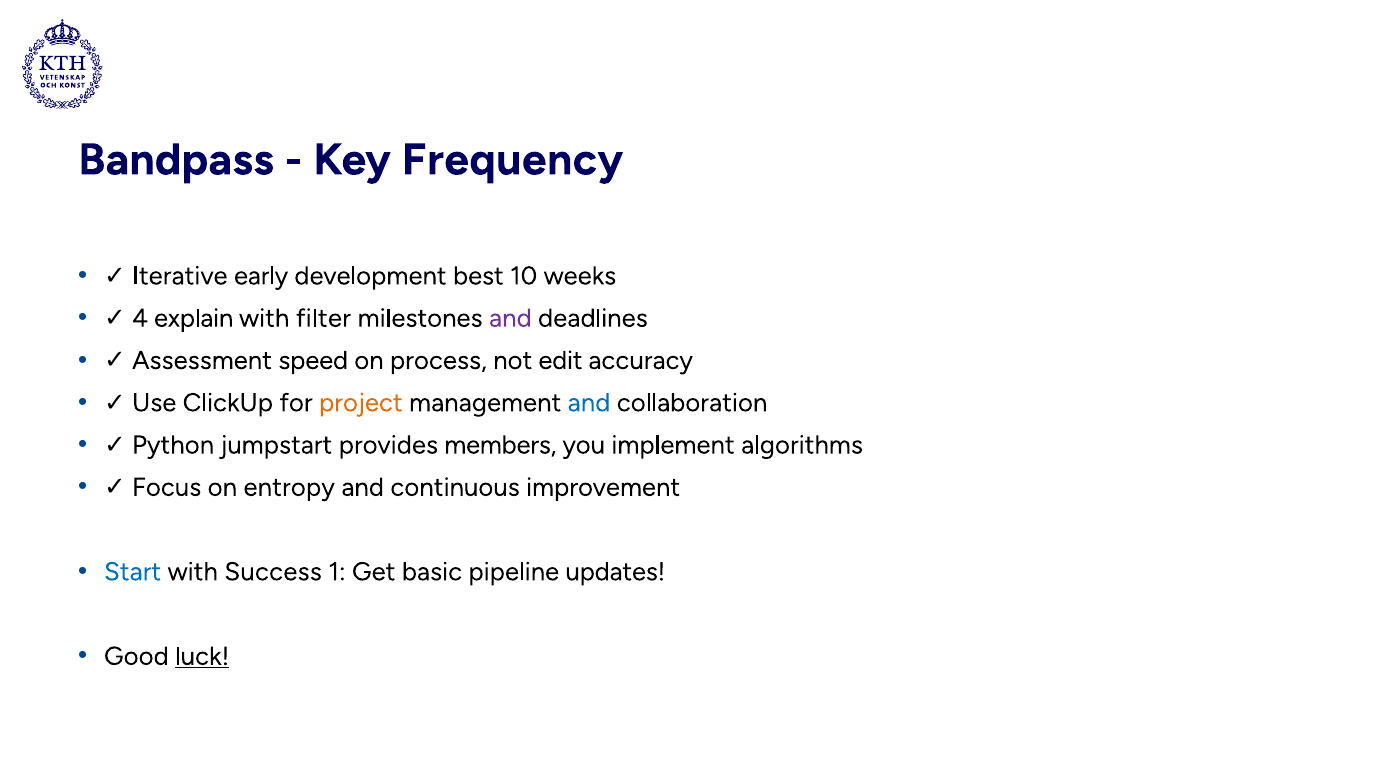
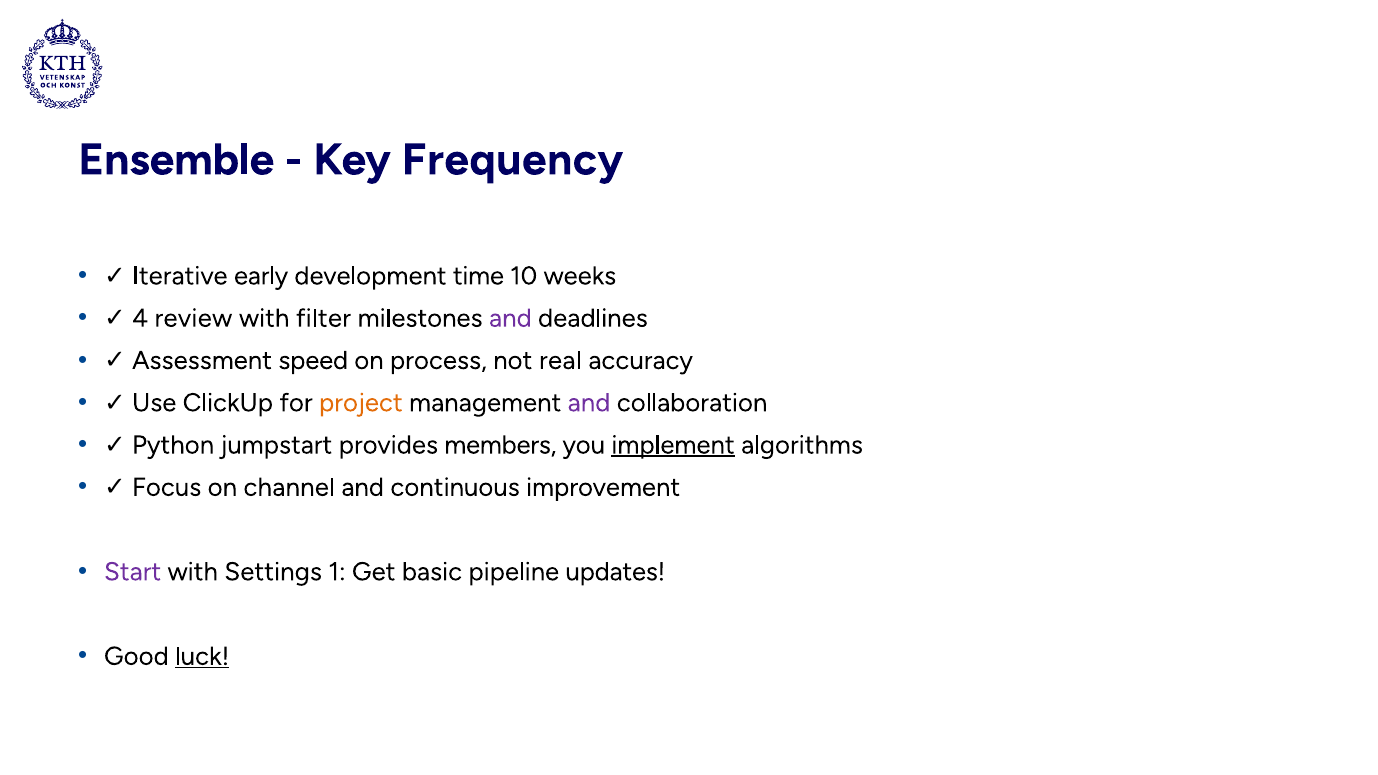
Bandpass: Bandpass -> Ensemble (176, 160)
best: best -> time (478, 276)
explain: explain -> review (193, 318)
edit: edit -> real (560, 361)
and colour: blue -> purple (589, 403)
implement underline: none -> present (673, 445)
entropy: entropy -> channel (289, 487)
Start colour: blue -> purple (133, 572)
Success: Success -> Settings (273, 572)
